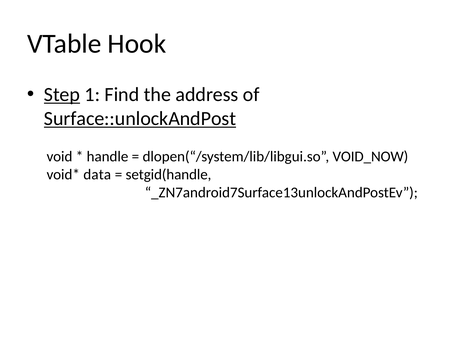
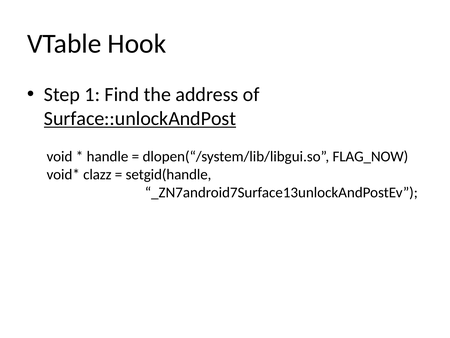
Step underline: present -> none (62, 94)
VOID_NOW: VOID_NOW -> FLAG_NOW (370, 156)
data: data -> clazz (97, 174)
